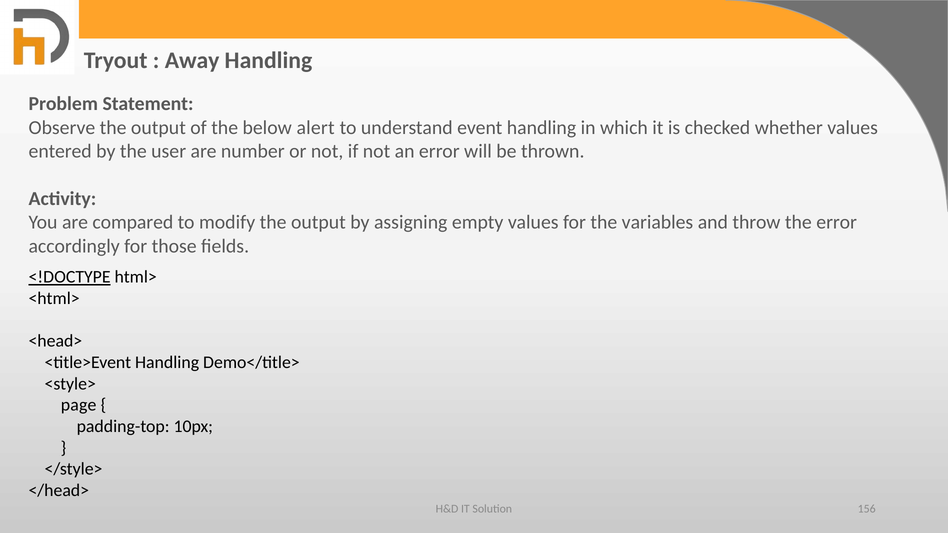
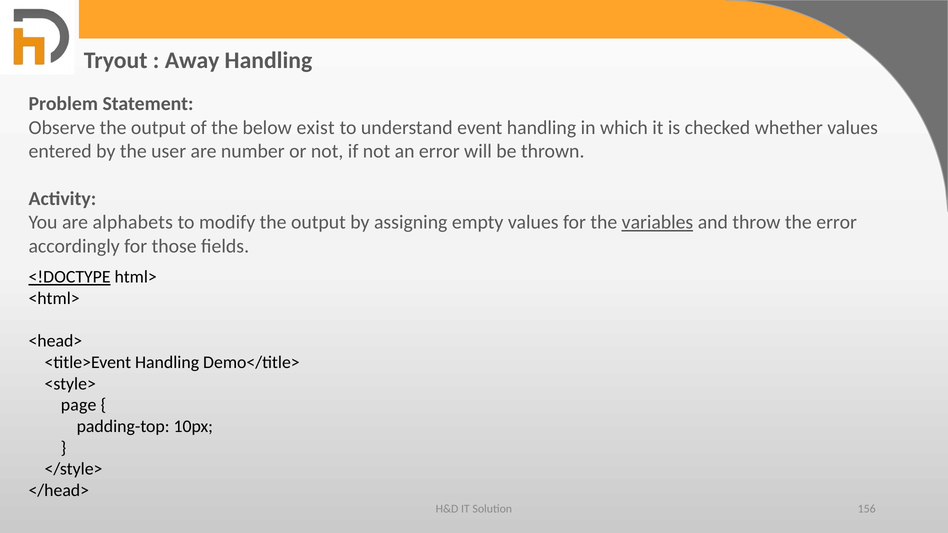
alert: alert -> exist (316, 128)
compared: compared -> alphabets (133, 222)
variables underline: none -> present (657, 222)
